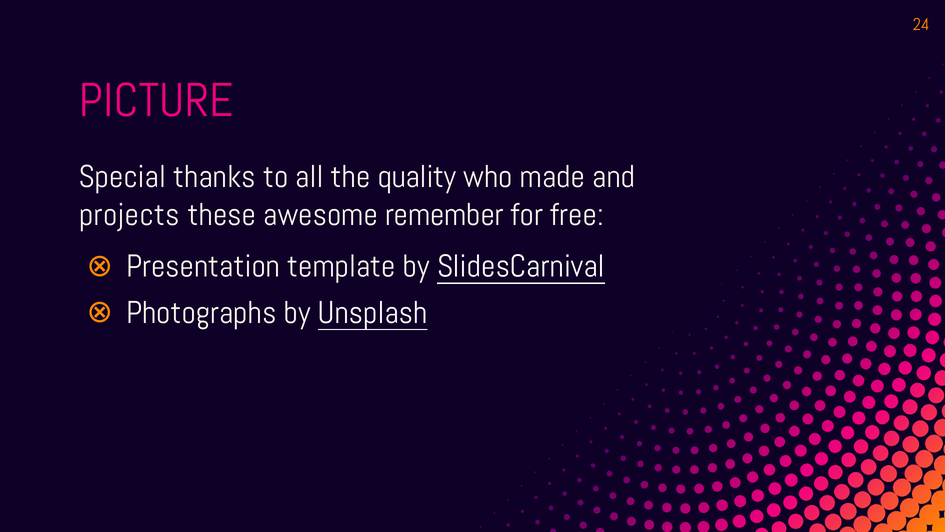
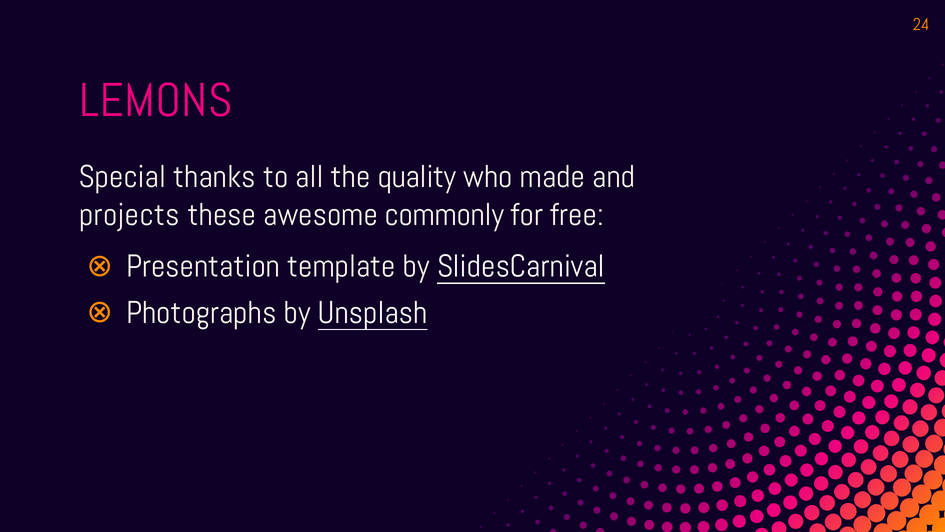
PICTURE: PICTURE -> LEMONS (156, 101)
remember: remember -> commonly (444, 214)
